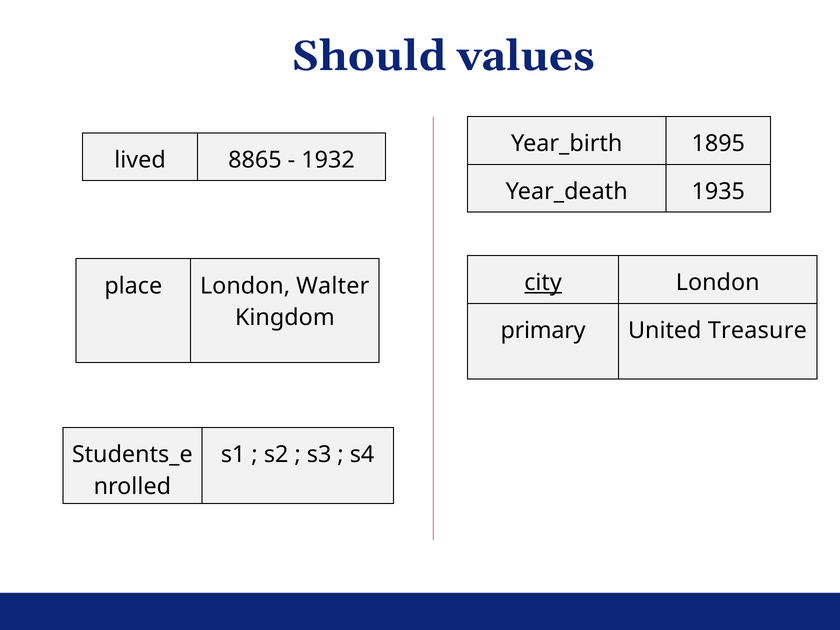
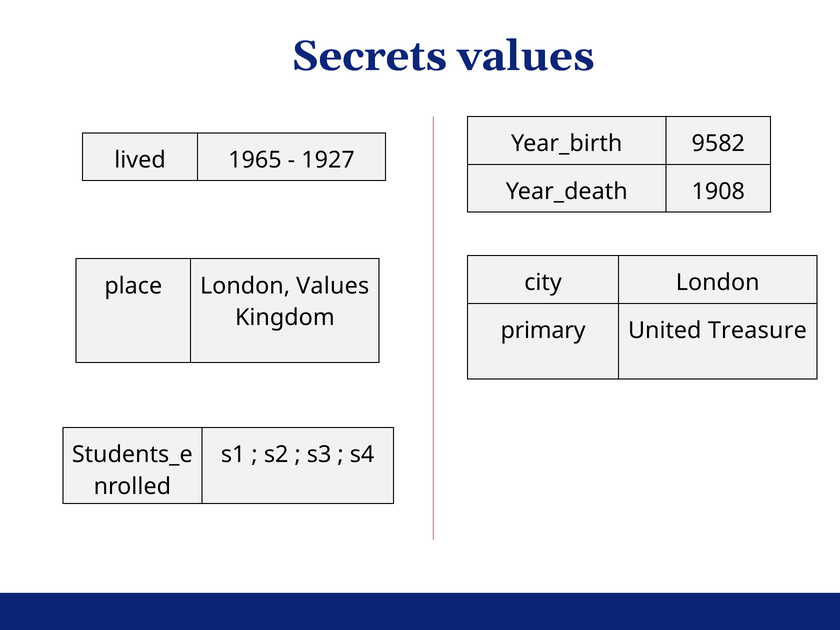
Should: Should -> Secrets (369, 56)
1895: 1895 -> 9582 (718, 144)
8865: 8865 -> 1965 (255, 160)
1932: 1932 -> 1927 (328, 160)
1935: 1935 -> 1908 (718, 192)
city underline: present -> none (543, 283)
London Walter: Walter -> Values (333, 286)
